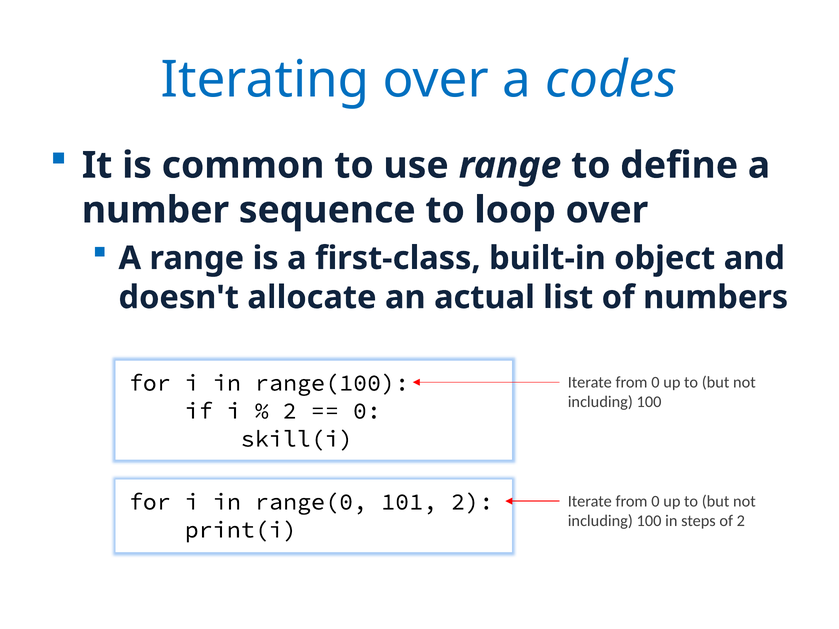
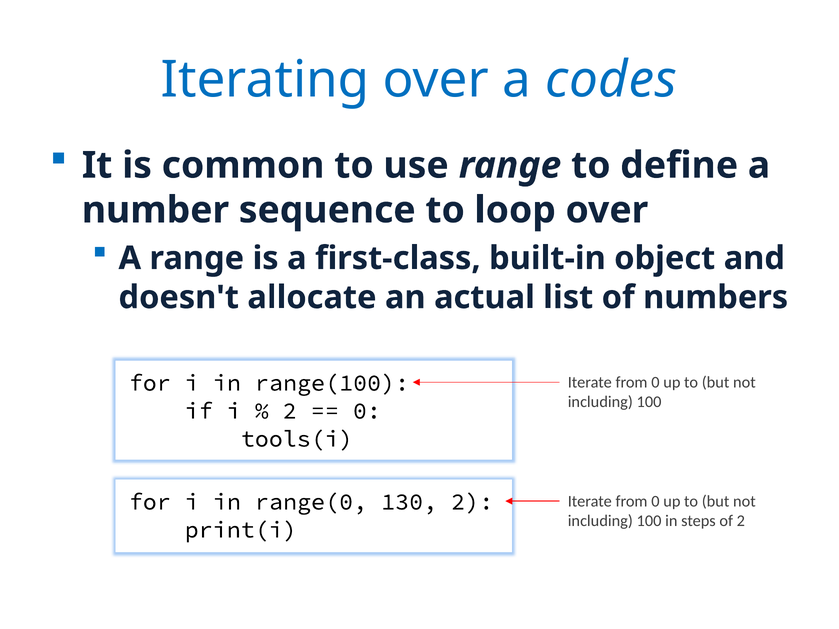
skill(i: skill(i -> tools(i (297, 439)
101: 101 -> 130 (409, 502)
